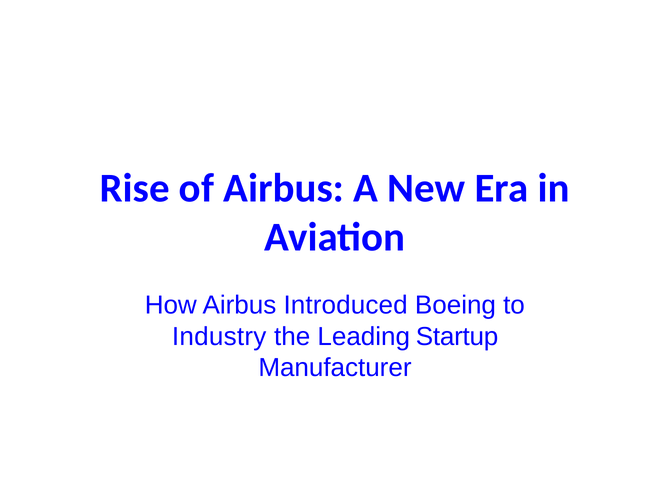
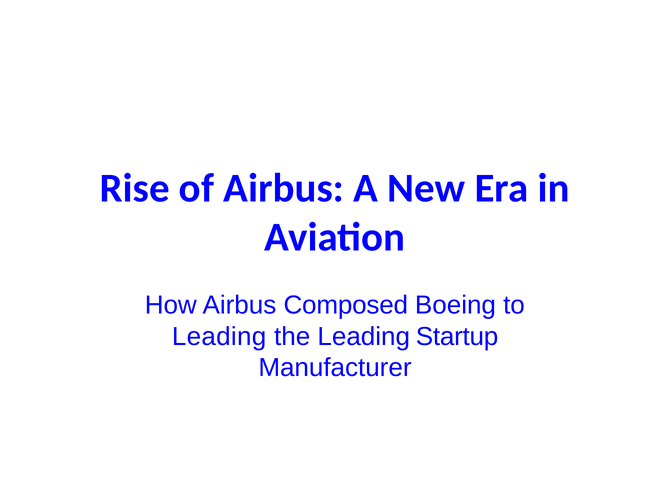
Introduced: Introduced -> Composed (346, 306)
Industry: Industry -> Leading (219, 337)
